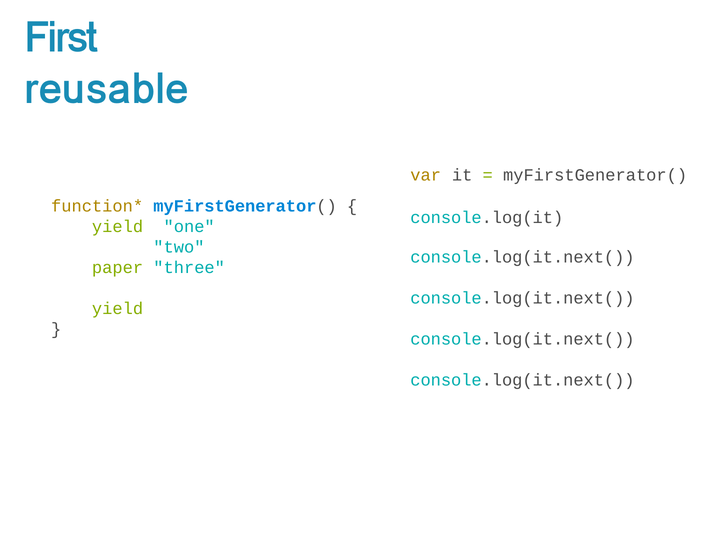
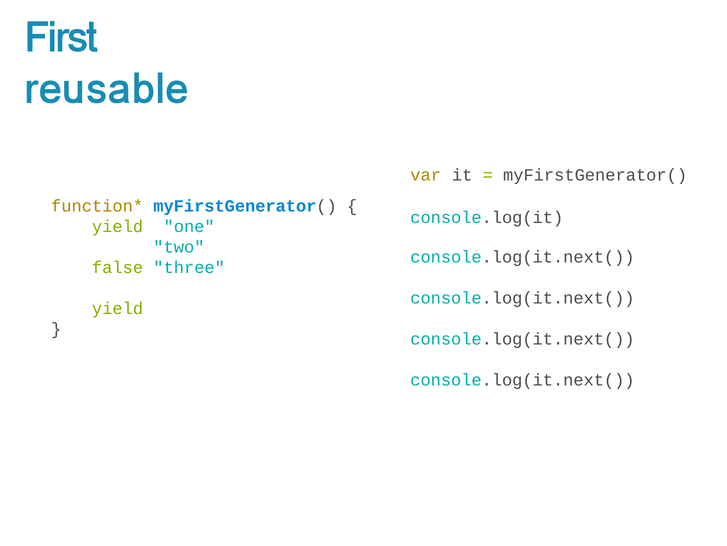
paper: paper -> false (118, 267)
